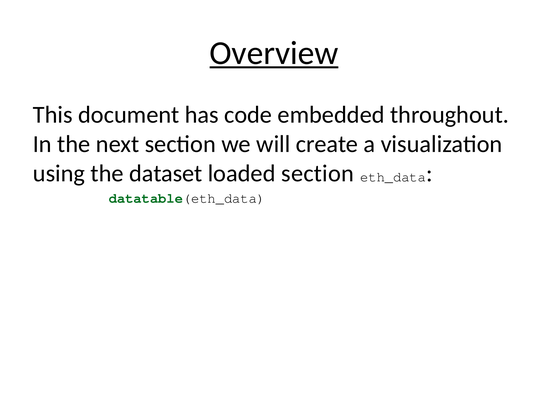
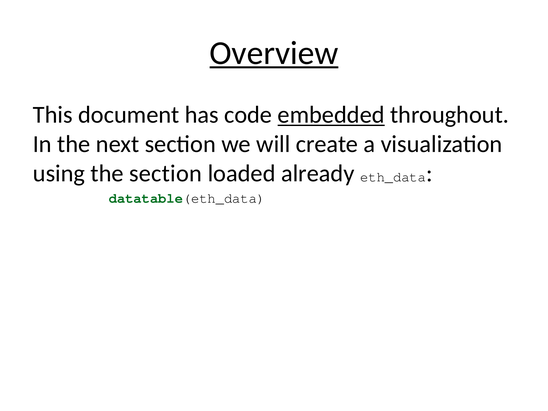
embedded underline: none -> present (331, 115)
the dataset: dataset -> section (166, 173)
loaded section: section -> already (318, 173)
